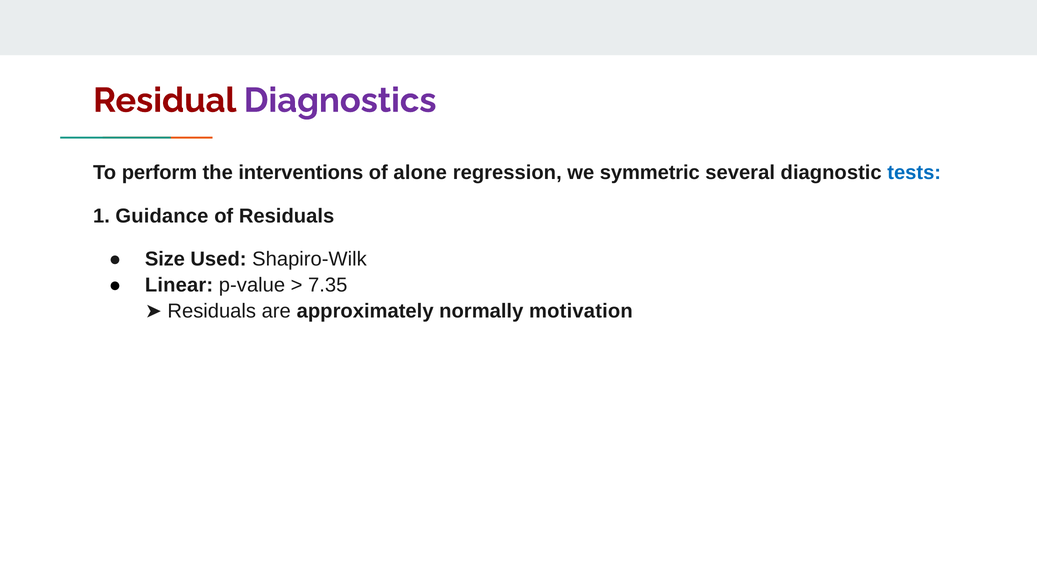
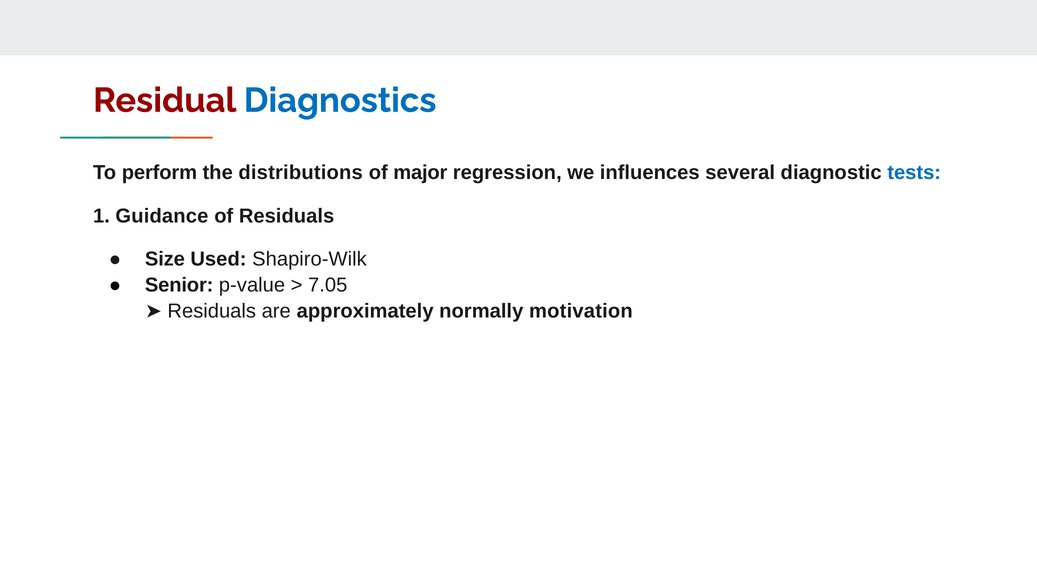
Diagnostics colour: purple -> blue (340, 100)
interventions: interventions -> distributions (301, 173)
alone: alone -> major (420, 173)
symmetric: symmetric -> influences (650, 173)
Linear: Linear -> Senior (179, 285)
7.35: 7.35 -> 7.05 (328, 285)
